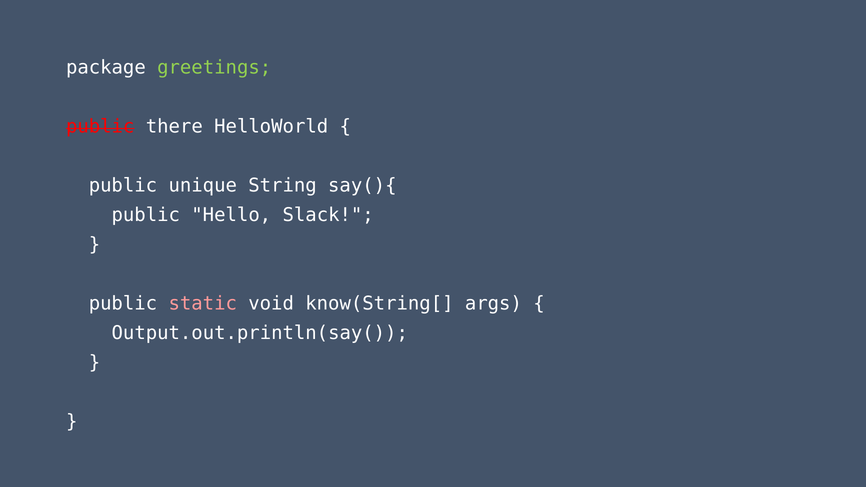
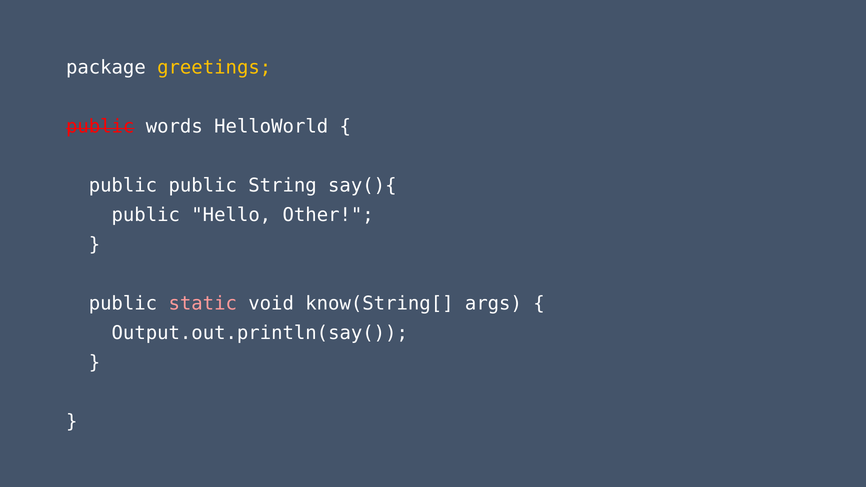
greetings colour: light green -> yellow (214, 68)
there: there -> words (174, 127)
public unique: unique -> public (203, 186)
Slack: Slack -> Other (328, 215)
